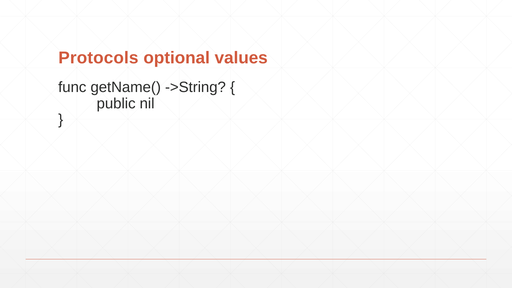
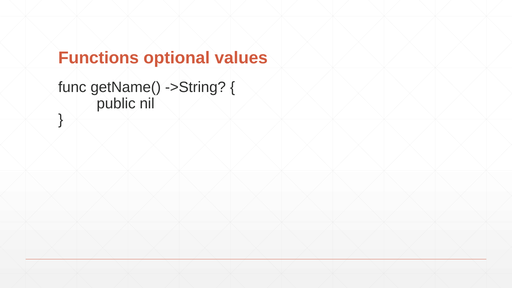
Protocols: Protocols -> Functions (99, 58)
